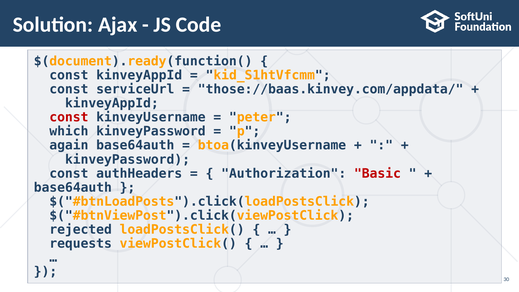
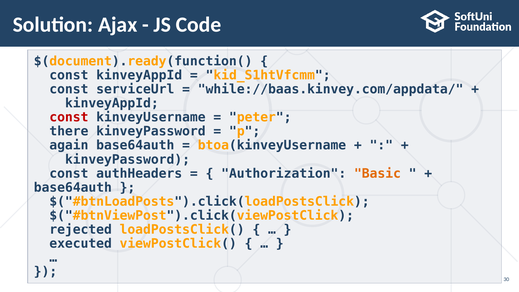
those://baas.kinvey.com/appdata/: those://baas.kinvey.com/appdata/ -> while://baas.kinvey.com/appdata/ (331, 89)
which: which -> there (69, 131)
Basic colour: red -> orange (377, 173)
requests: requests -> executed (81, 243)
